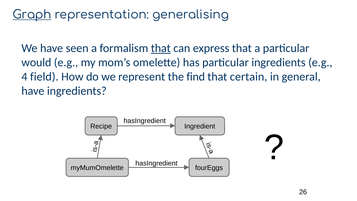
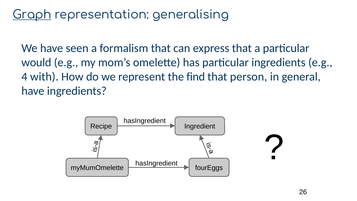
that underline: present -> none (161, 48)
field: field -> with (44, 77)
certain: certain -> person (249, 77)
